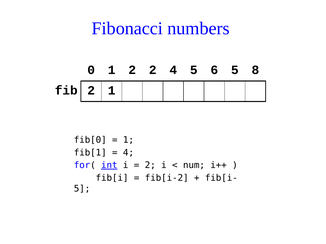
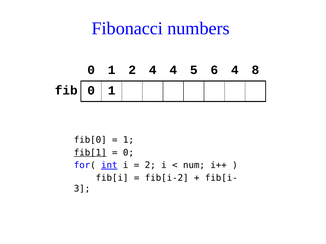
2 2: 2 -> 4 (153, 70)
6 5: 5 -> 4 (235, 70)
fib 2: 2 -> 0 (91, 91)
fib[1 underline: none -> present (90, 153)
4: 4 -> 0 (128, 153)
5: 5 -> 3 (82, 189)
